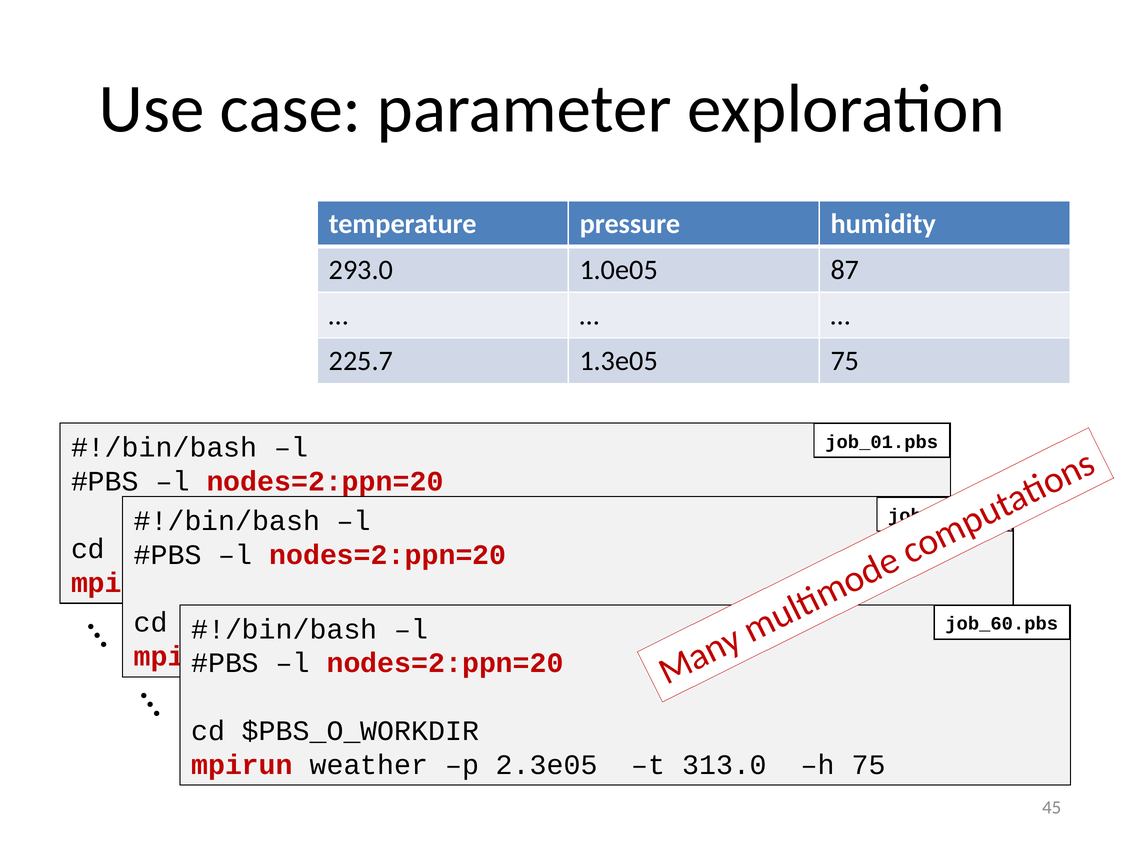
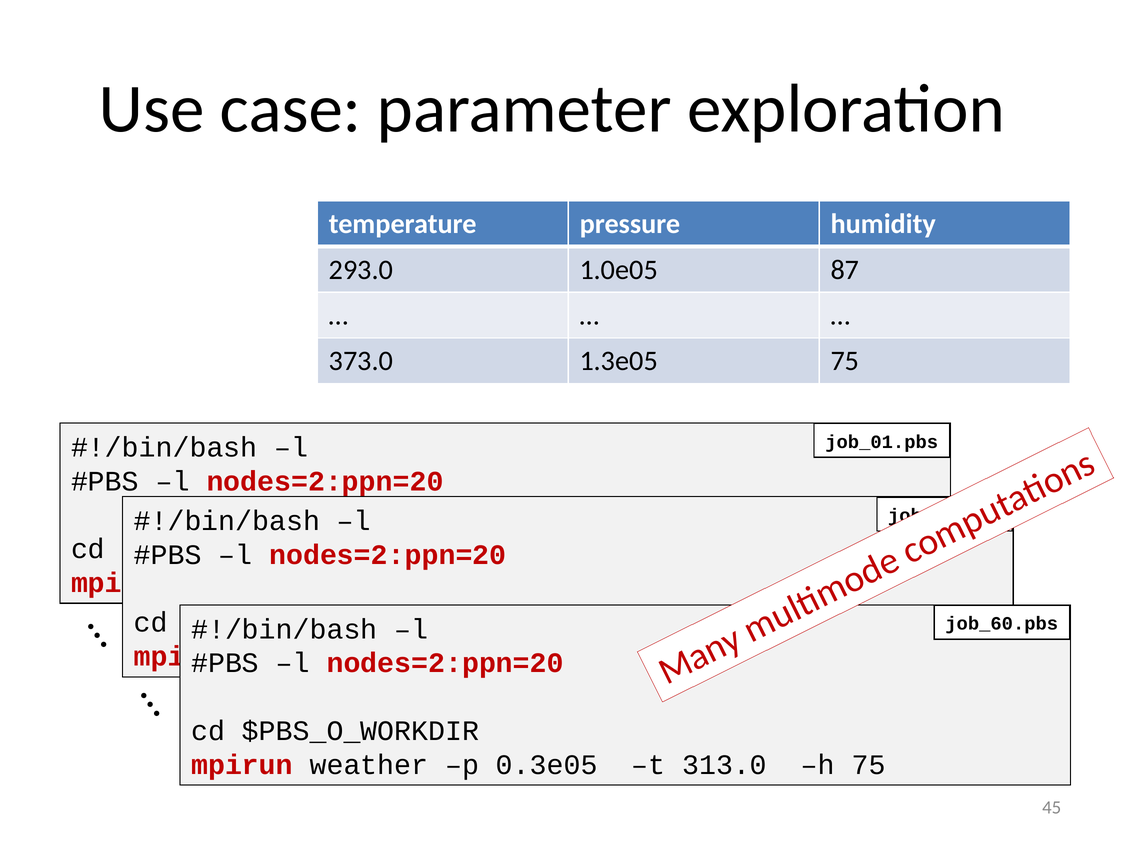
225.7: 225.7 -> 373.0 (361, 361)
2.3e05: 2.3e05 -> 0.3e05 (547, 765)
